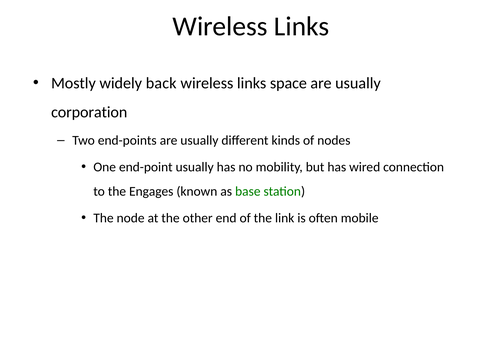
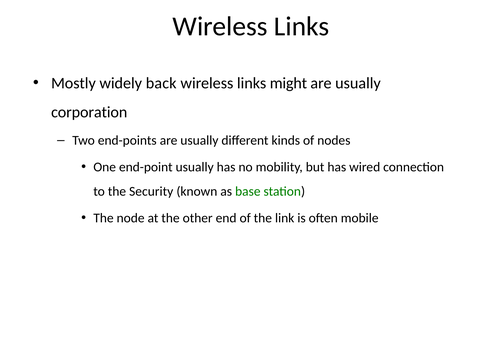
space: space -> might (288, 83)
Engages: Engages -> Security (151, 191)
